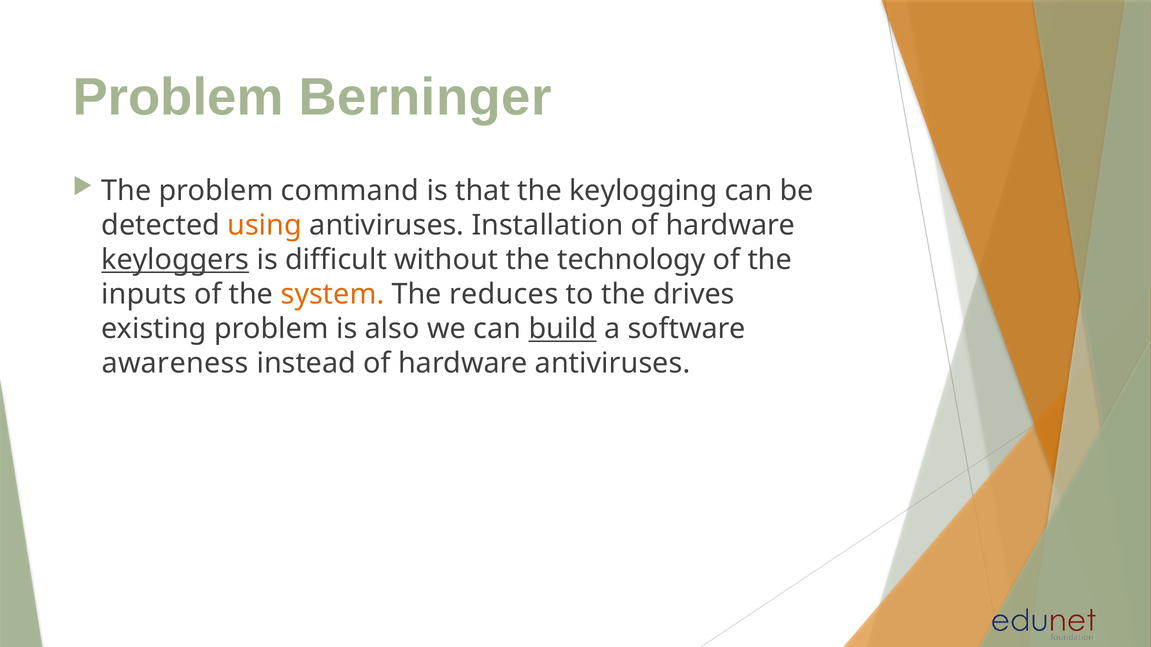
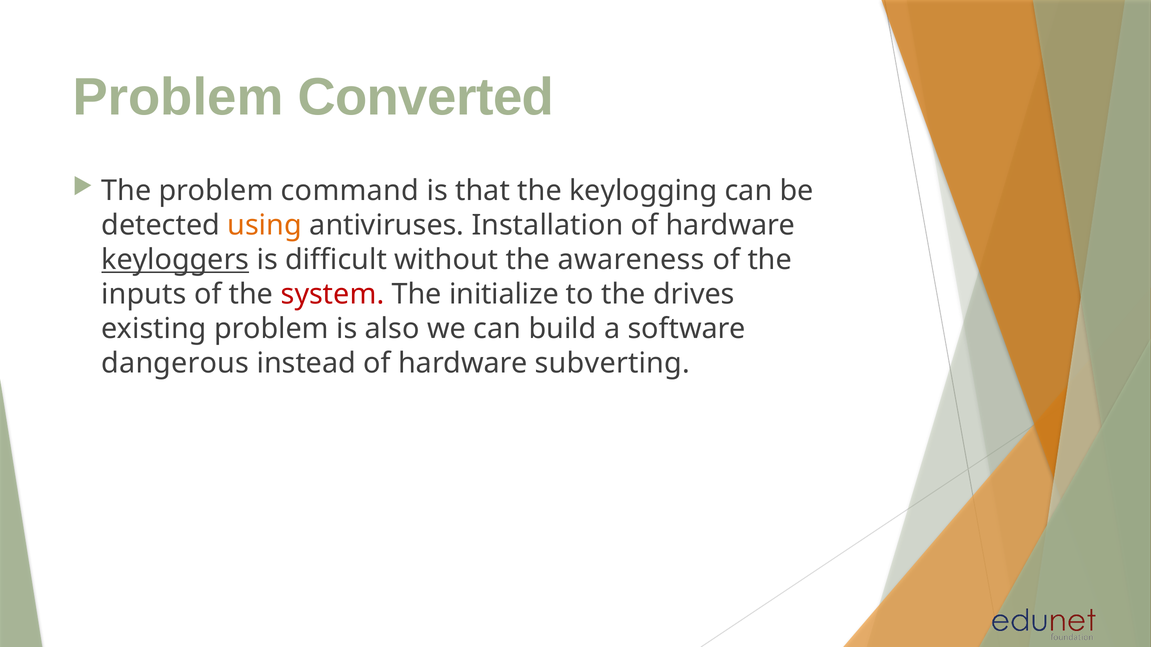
Berninger: Berninger -> Converted (426, 97)
technology: technology -> awareness (631, 260)
system colour: orange -> red (332, 295)
reduces: reduces -> initialize (504, 295)
build underline: present -> none (563, 329)
awareness: awareness -> dangerous (175, 364)
hardware antiviruses: antiviruses -> subverting (613, 364)
